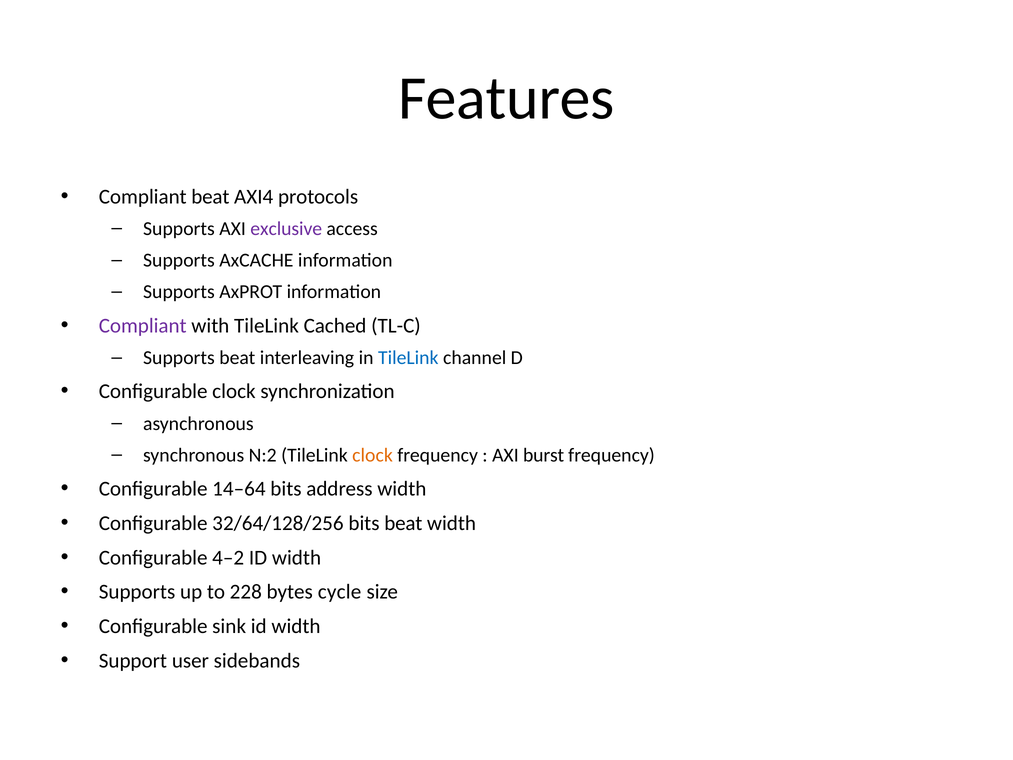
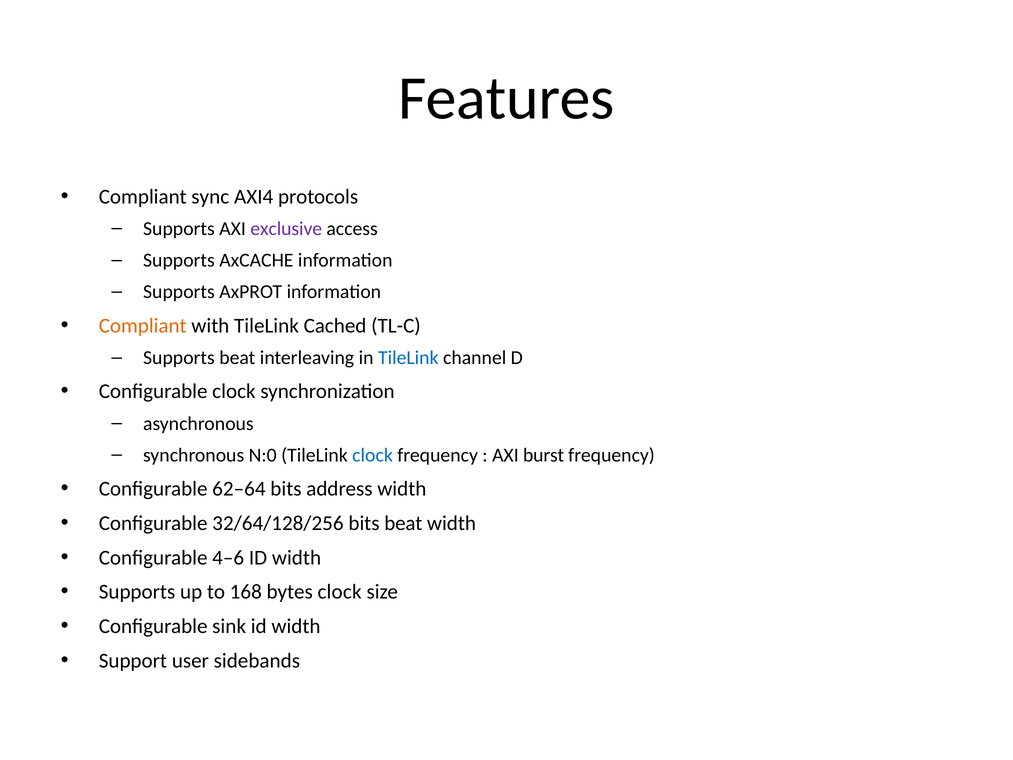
Compliant beat: beat -> sync (210, 196)
Compliant colour: purple -> orange (143, 325)
N:2: N:2 -> N:0 (263, 455)
clock colour: orange -> blue (373, 455)
14–64: 14–64 -> 62–64 (239, 489)
4–2: 4–2 -> 4–6 (228, 557)
228: 228 -> 168 (246, 592)
bytes cycle: cycle -> clock (340, 592)
